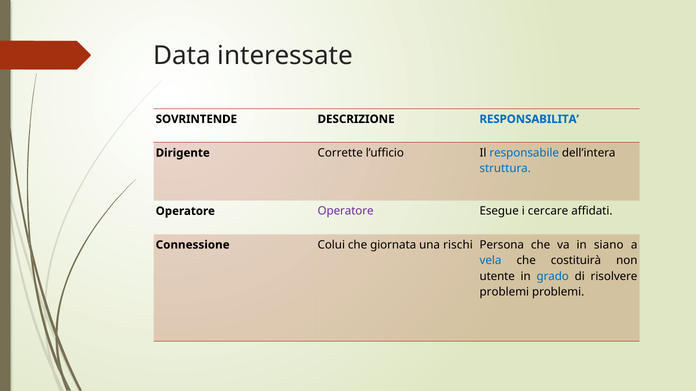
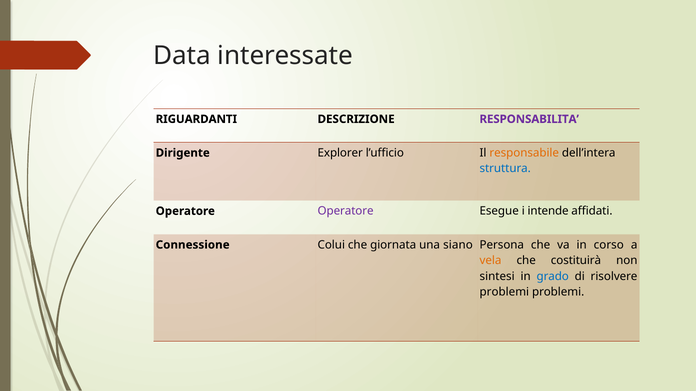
SOVRINTENDE: SOVRINTENDE -> RIGUARDANTI (196, 119)
RESPONSABILITA colour: blue -> purple (529, 119)
Corrette: Corrette -> Explorer (340, 153)
responsabile colour: blue -> orange (524, 153)
cercare: cercare -> intende (548, 211)
rischi: rischi -> siano (458, 245)
siano: siano -> corso (609, 245)
vela colour: blue -> orange (490, 261)
utente: utente -> sintesi (497, 277)
